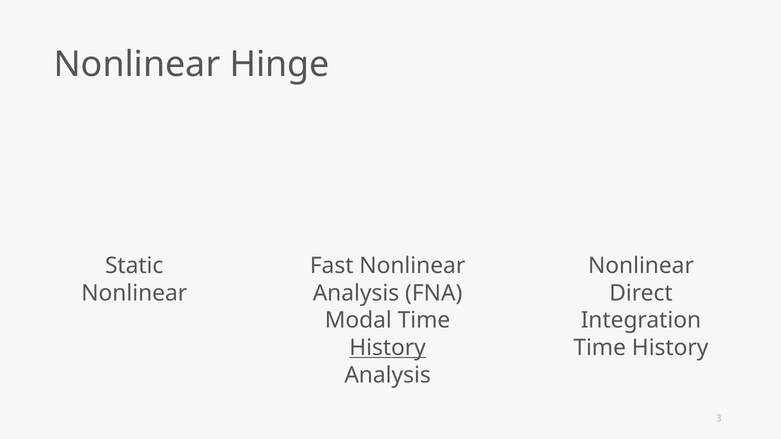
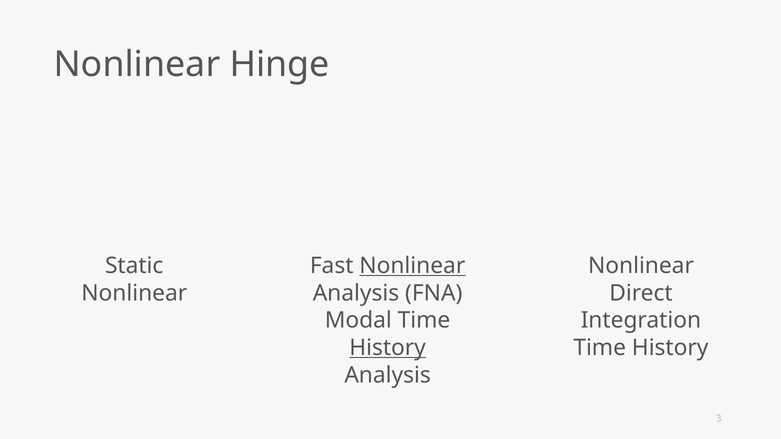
Nonlinear underline: none -> present (412, 266)
